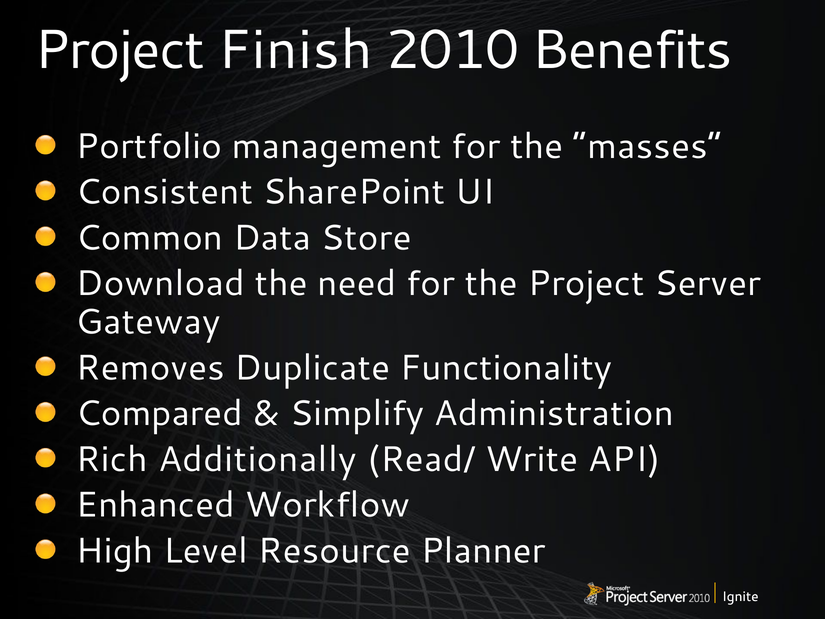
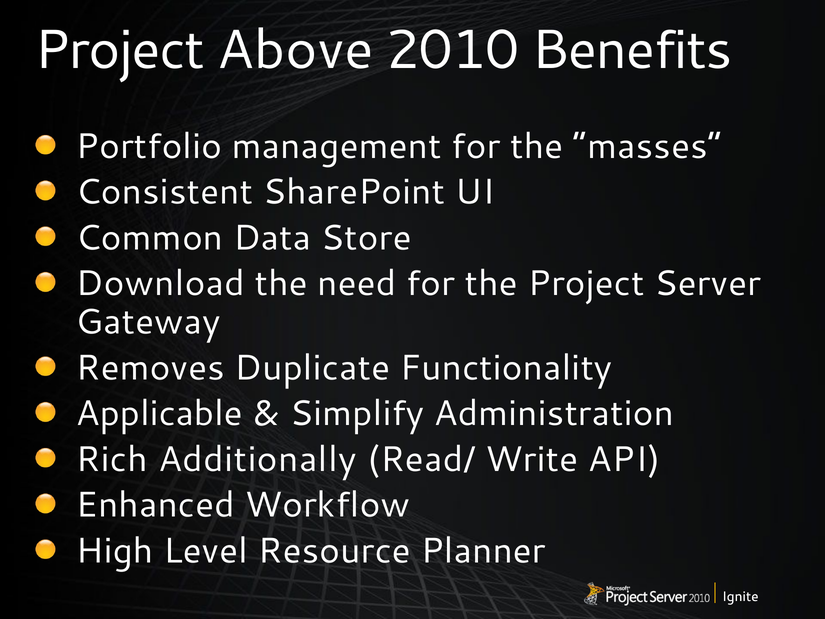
Finish: Finish -> Above (295, 50)
Compared: Compared -> Applicable (159, 414)
